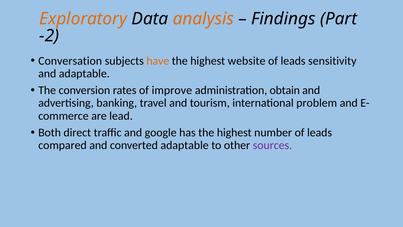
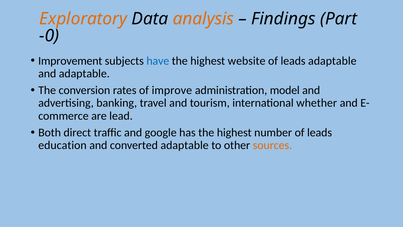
-2: -2 -> -0 (49, 36)
Conversation: Conversation -> Improvement (70, 61)
have colour: orange -> blue (158, 61)
leads sensitivity: sensitivity -> adaptable (332, 61)
obtain: obtain -> model (285, 90)
problem: problem -> whether (317, 103)
compared: compared -> education (62, 145)
sources colour: purple -> orange (272, 145)
